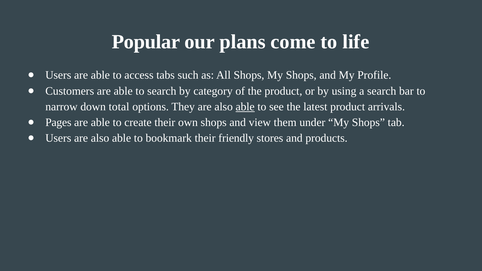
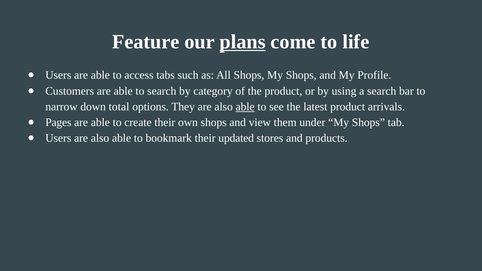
Popular: Popular -> Feature (146, 42)
plans underline: none -> present (243, 42)
friendly: friendly -> updated (236, 138)
